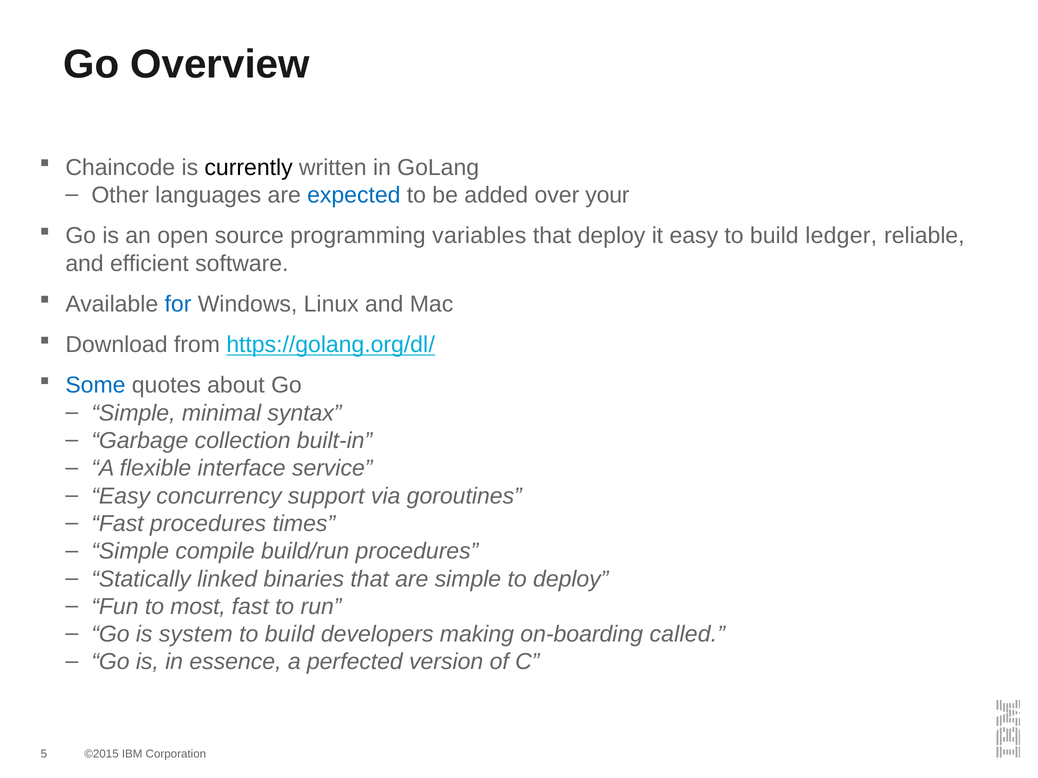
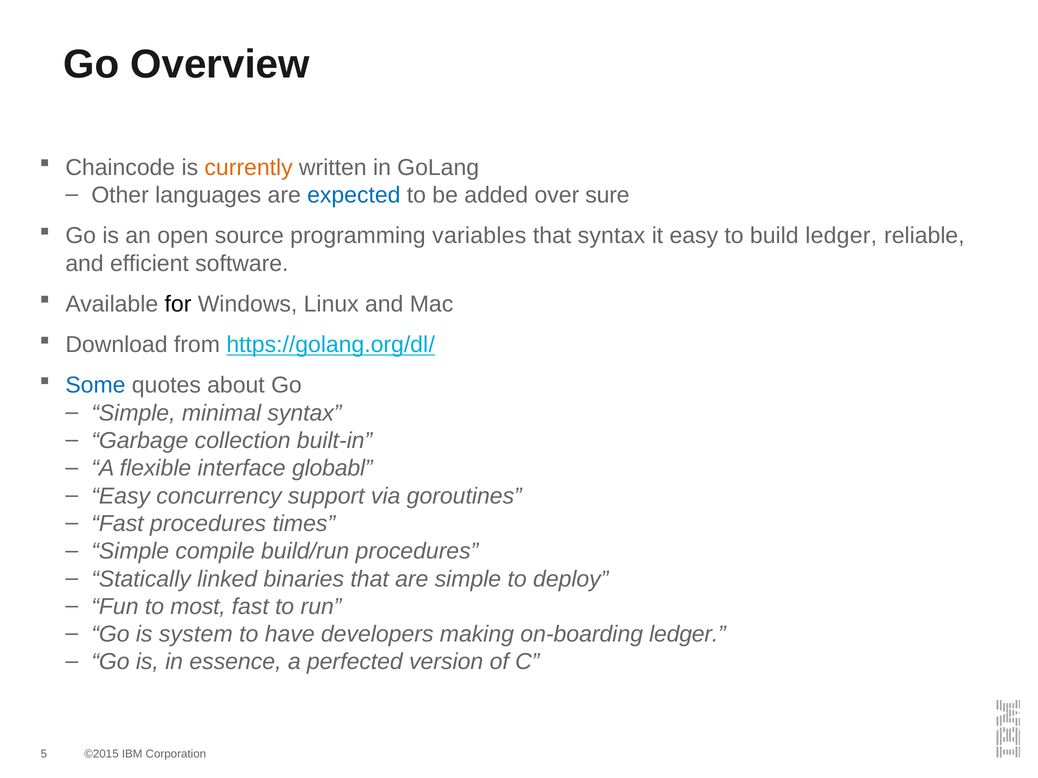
currently colour: black -> orange (249, 168)
your: your -> sure (607, 195)
that deploy: deploy -> syntax (611, 236)
for colour: blue -> black (178, 304)
service: service -> globabl (332, 469)
build: build -> have (290, 635)
on-boarding called: called -> ledger (687, 635)
